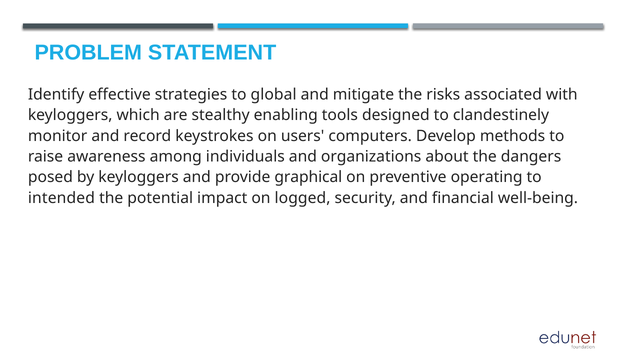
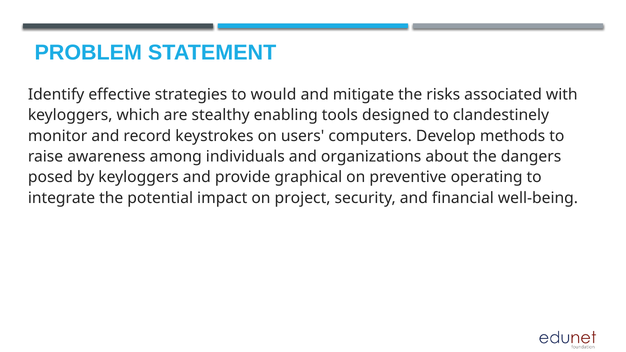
global: global -> would (274, 95)
intended: intended -> integrate (62, 198)
logged: logged -> project (303, 198)
